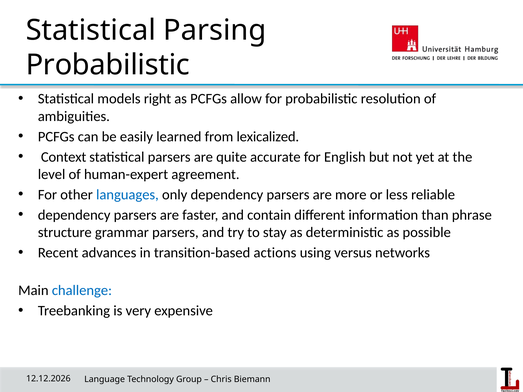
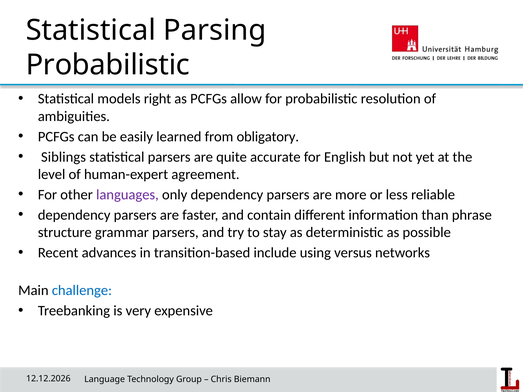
lexicalized: lexicalized -> obligatory (268, 137)
Context: Context -> Siblings (64, 157)
languages colour: blue -> purple (127, 195)
actions: actions -> include (275, 253)
